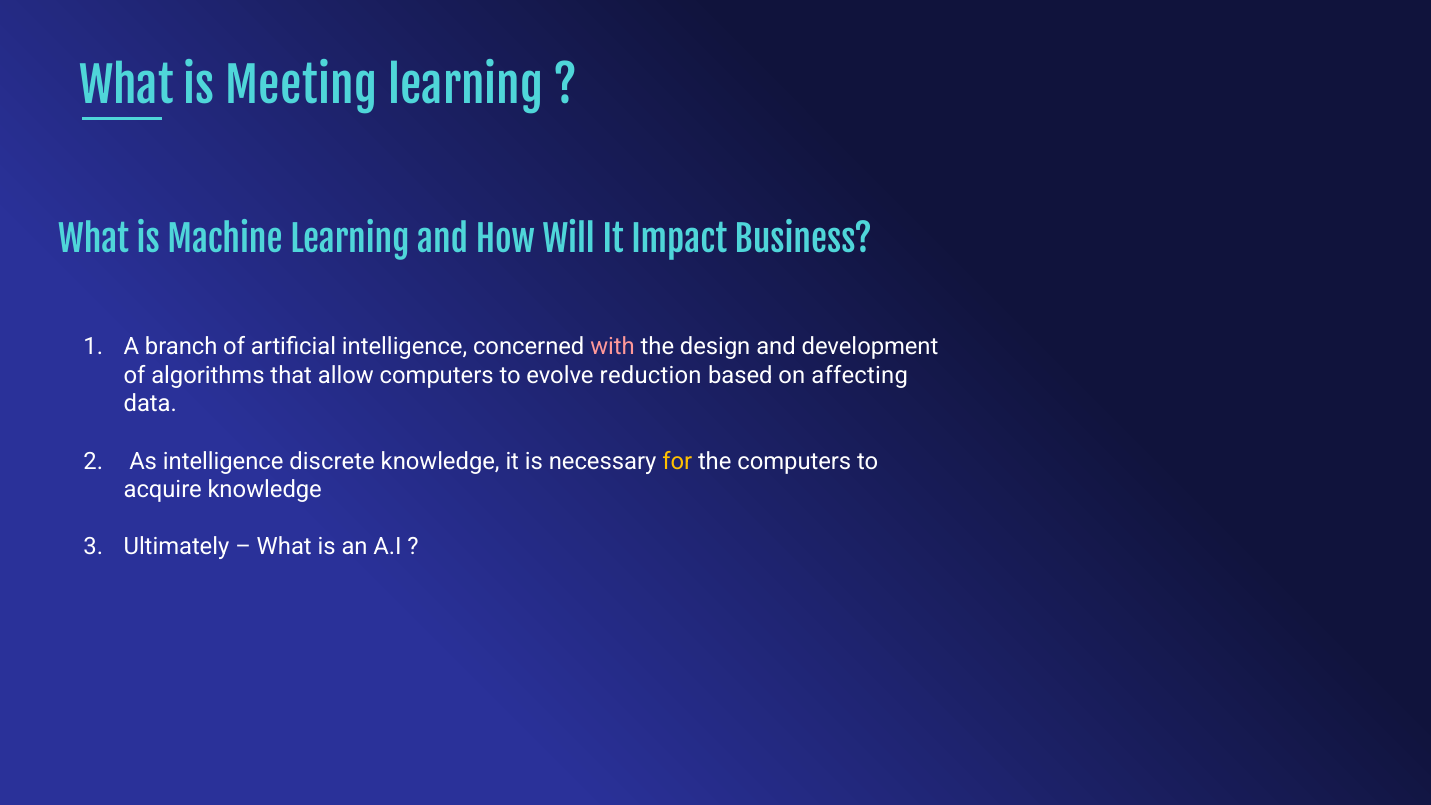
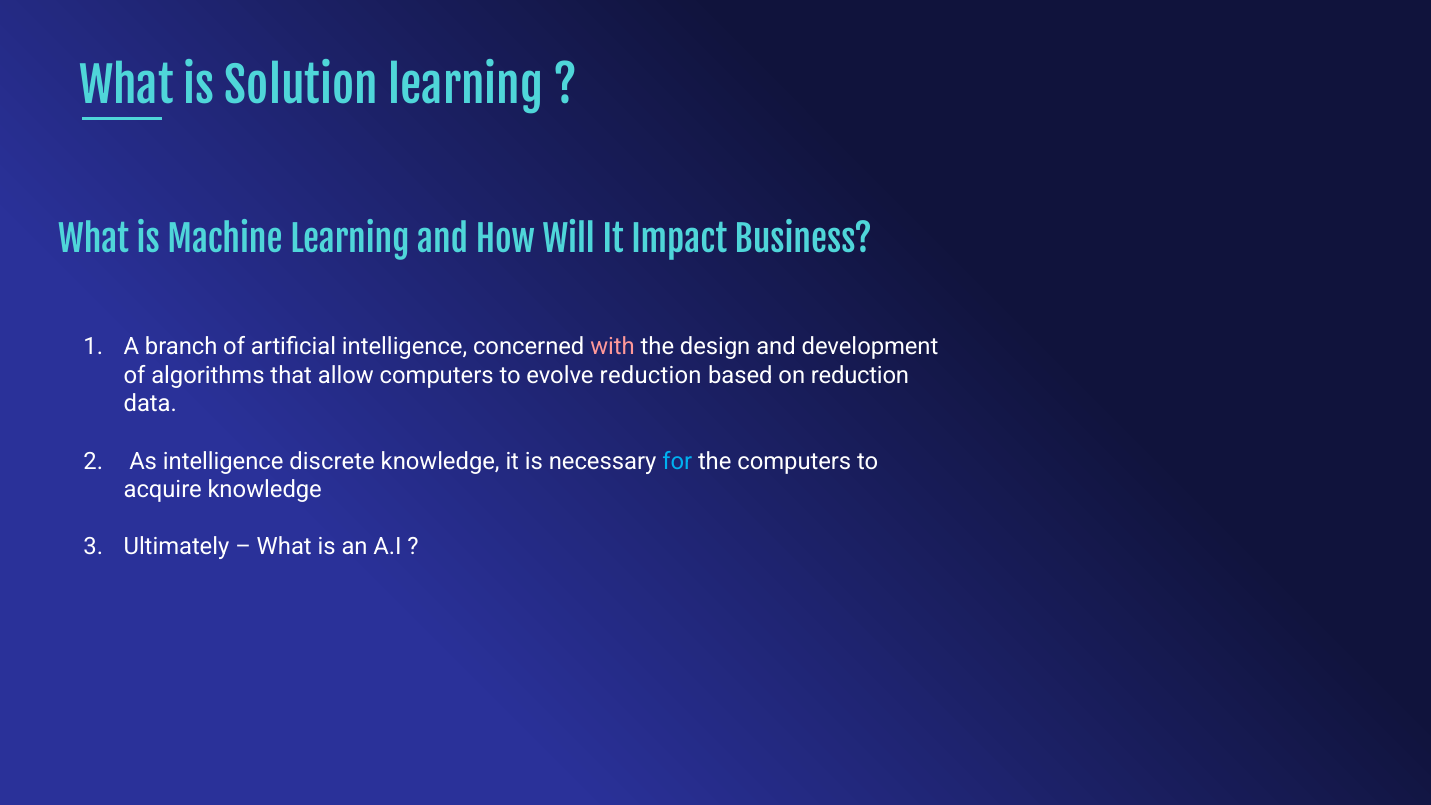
Meeting: Meeting -> Solution (302, 88)
on affecting: affecting -> reduction (860, 375)
for colour: yellow -> light blue (677, 461)
